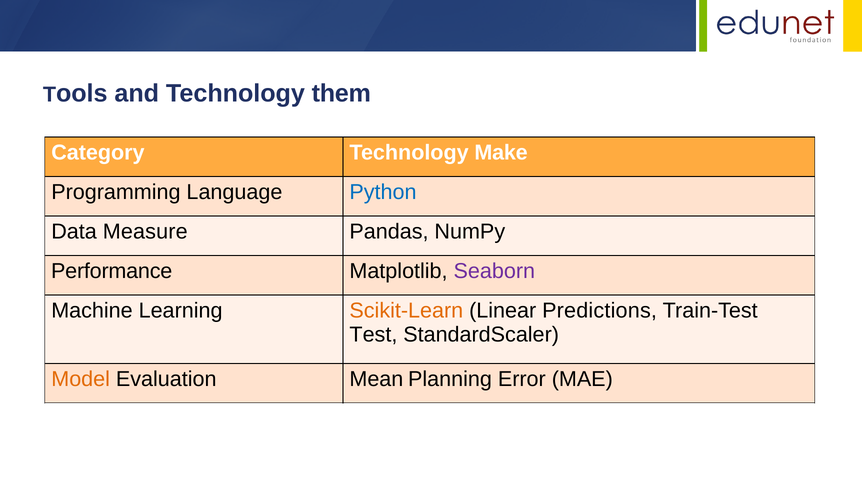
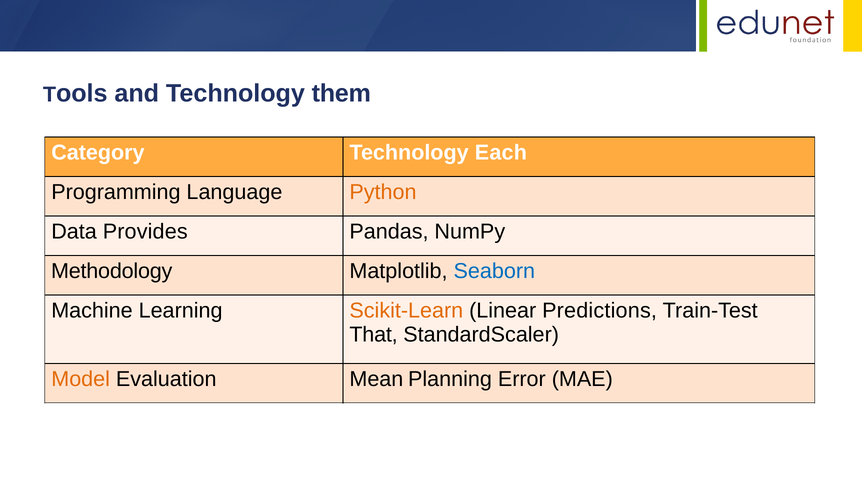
Make: Make -> Each (501, 153)
Python colour: blue -> orange (383, 192)
Measure: Measure -> Provides (145, 232)
Performance: Performance -> Methodology (112, 271)
Seaborn colour: purple -> blue (494, 271)
Test: Test -> That (374, 335)
